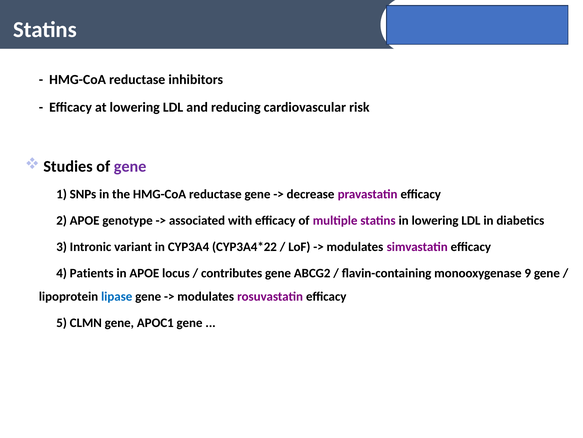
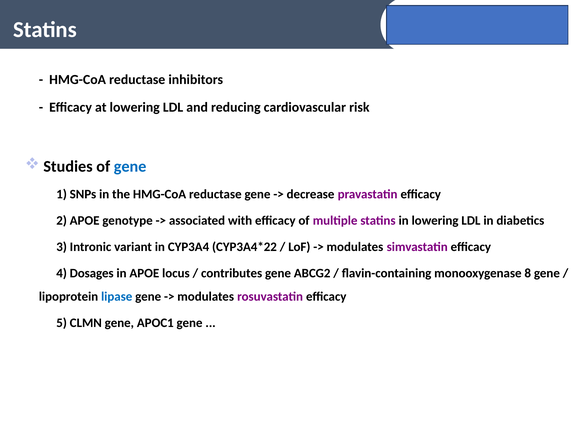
gene colour: purple -> blue (130, 166)
Patients: Patients -> Dosages (92, 273)
9: 9 -> 8 (528, 273)
